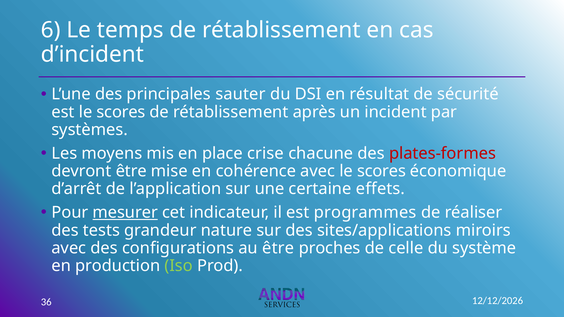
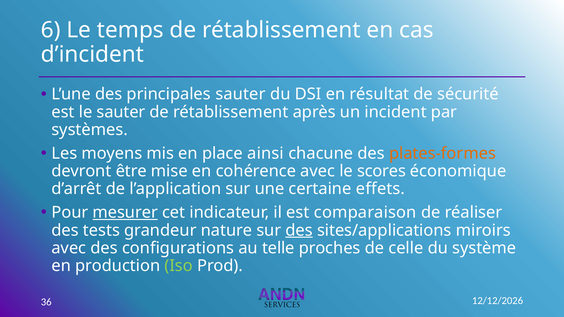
est le scores: scores -> sauter (121, 112)
crise: crise -> ainsi (265, 153)
plates-formes colour: red -> orange (442, 153)
programmes: programmes -> comparaison (365, 213)
des underline: none -> present (299, 230)
au être: être -> telle (278, 248)
